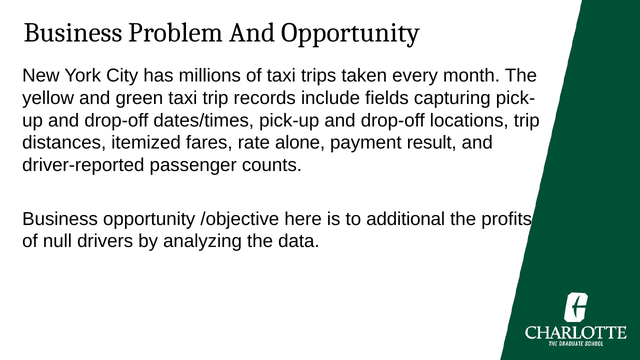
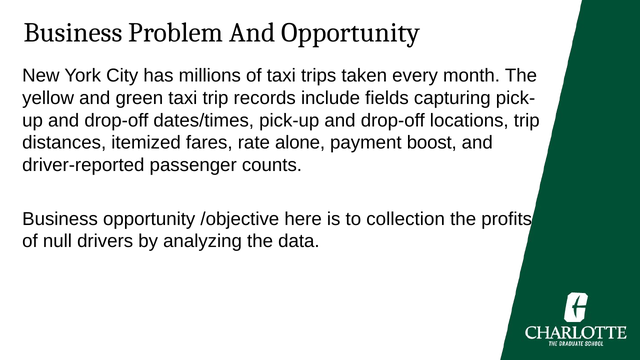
result: result -> boost (432, 143)
additional: additional -> collection (406, 219)
